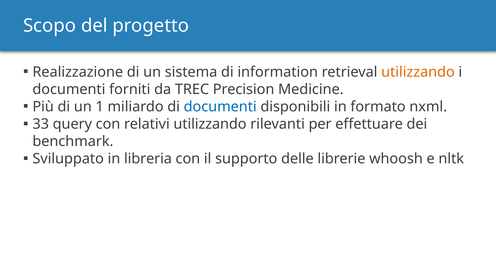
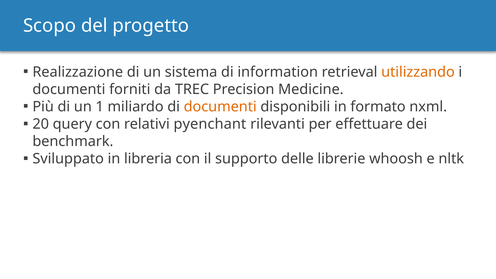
documenti colour: blue -> orange (220, 107)
33: 33 -> 20 (41, 124)
relativi utilizzando: utilizzando -> pyenchant (210, 124)
